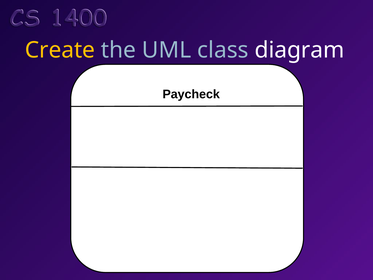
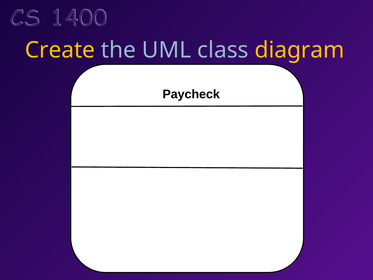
diagram colour: white -> yellow (299, 50)
